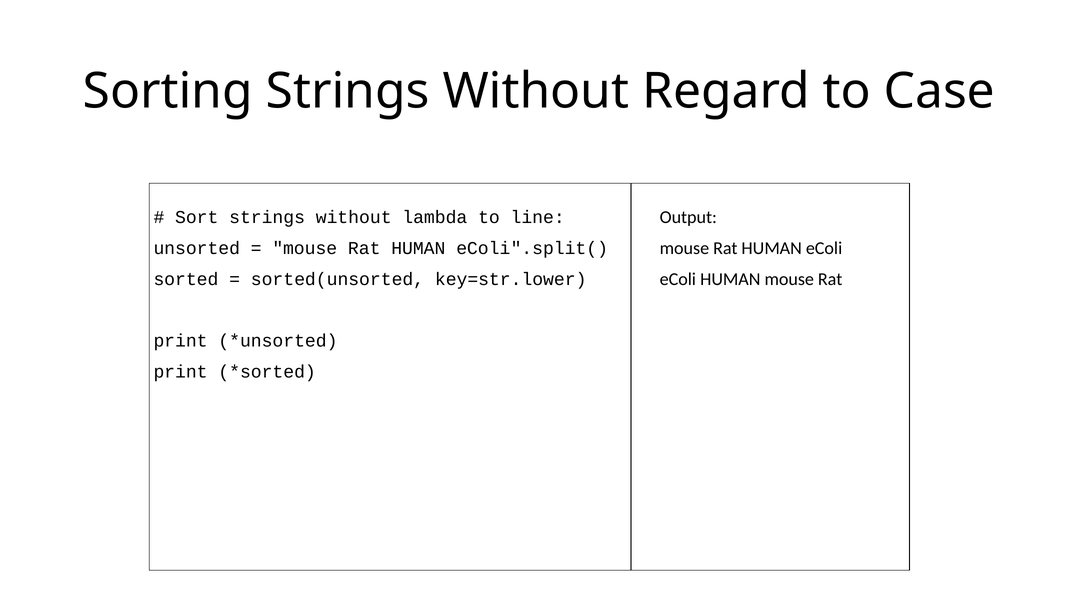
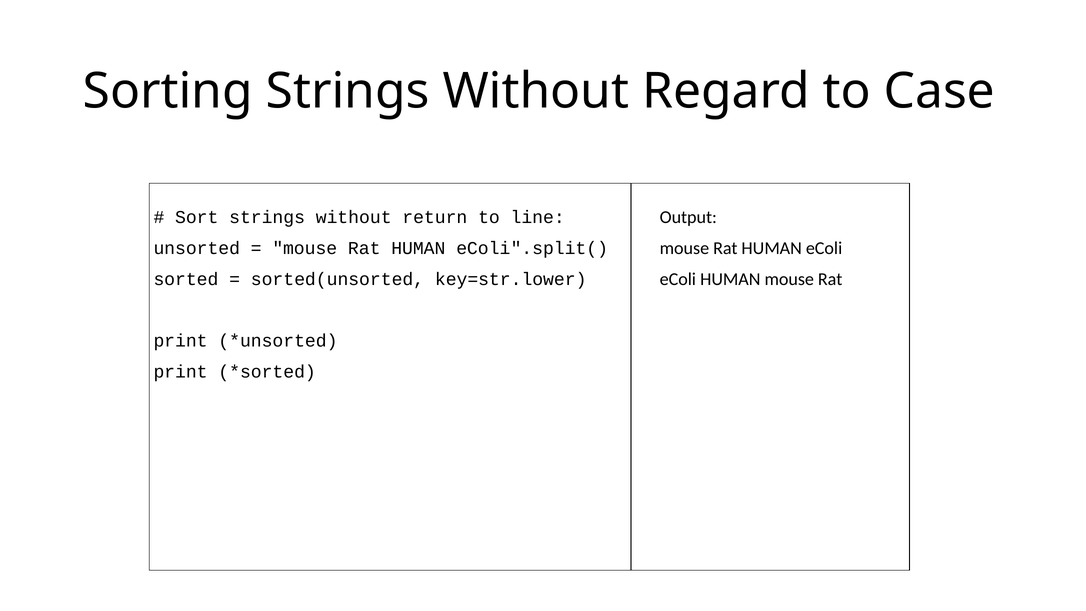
lambda: lambda -> return (435, 217)
